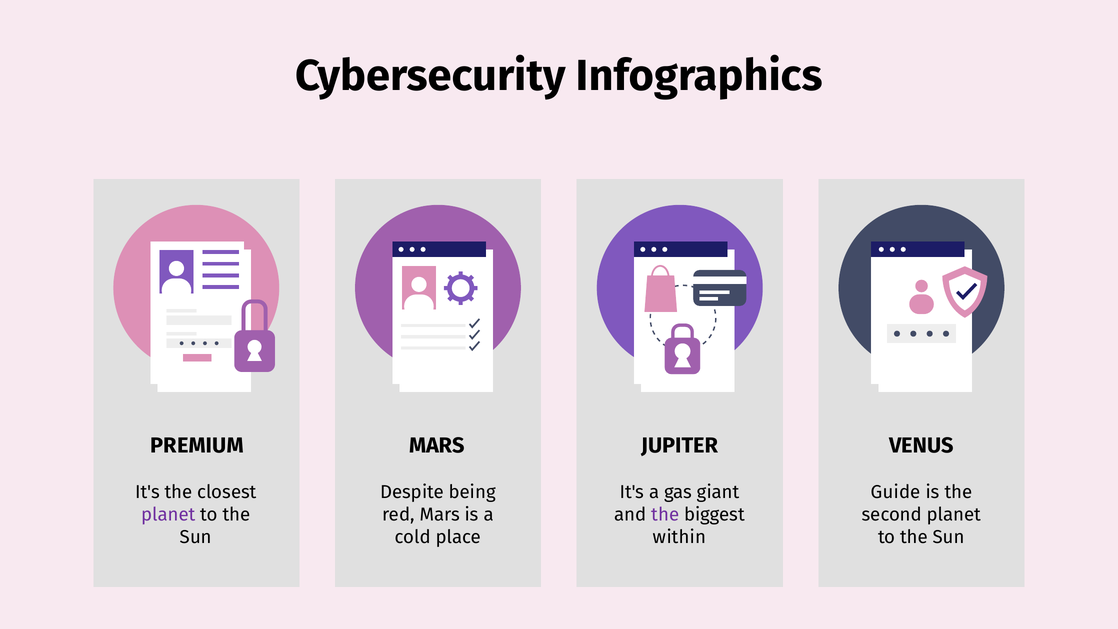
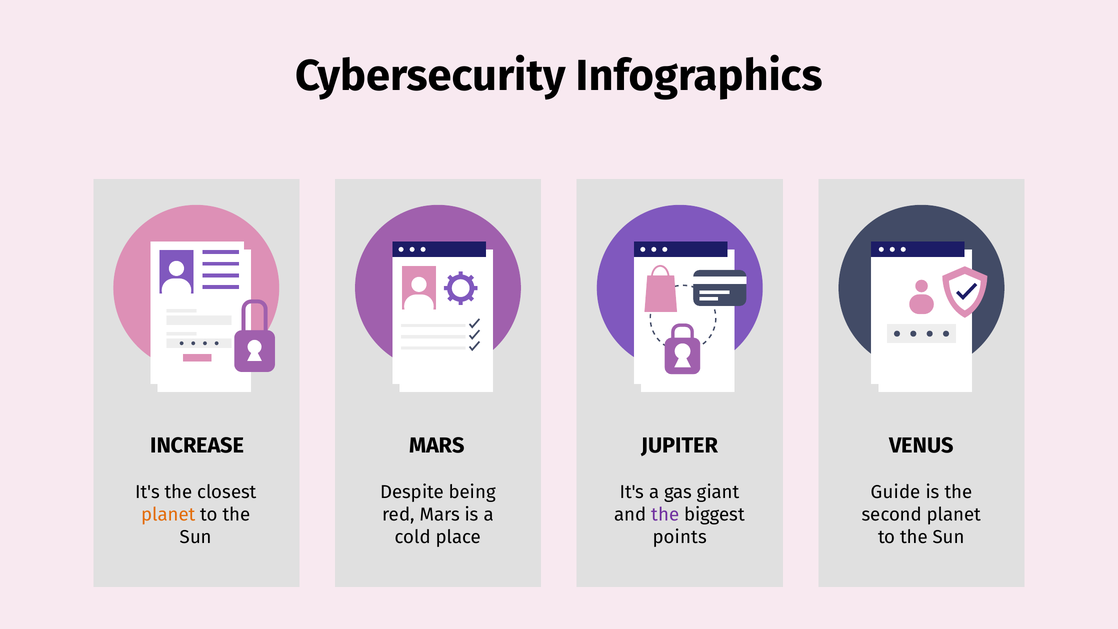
PREMIUM: PREMIUM -> INCREASE (197, 445)
planet colour: purple -> orange (168, 514)
within: within -> points (680, 537)
